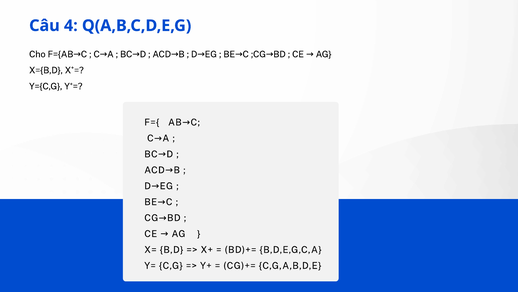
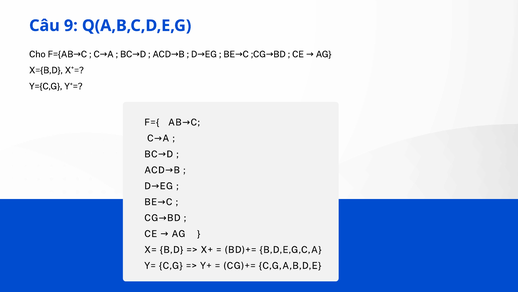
4: 4 -> 9 (71, 26)
